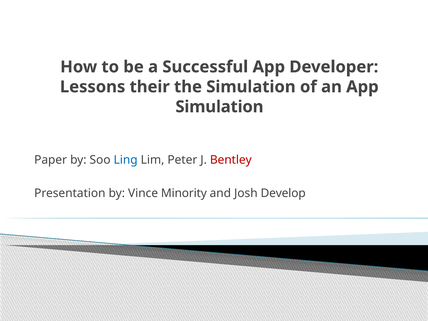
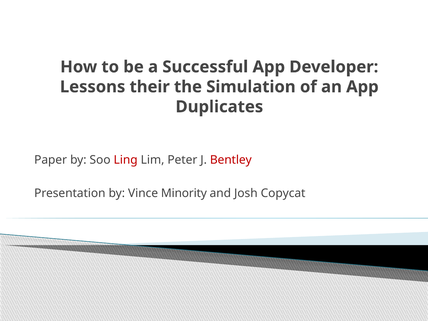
Simulation: Simulation -> Duplicates (219, 107)
Ling colour: blue -> red (126, 160)
Develop: Develop -> Copycat (283, 193)
